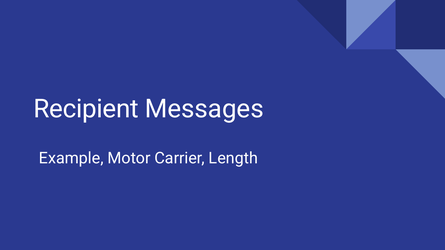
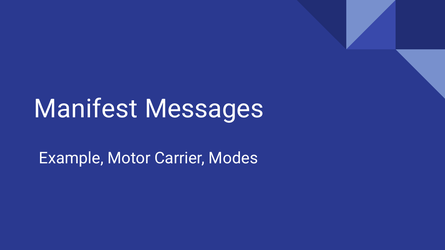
Recipient: Recipient -> Manifest (86, 109)
Length: Length -> Modes (233, 159)
